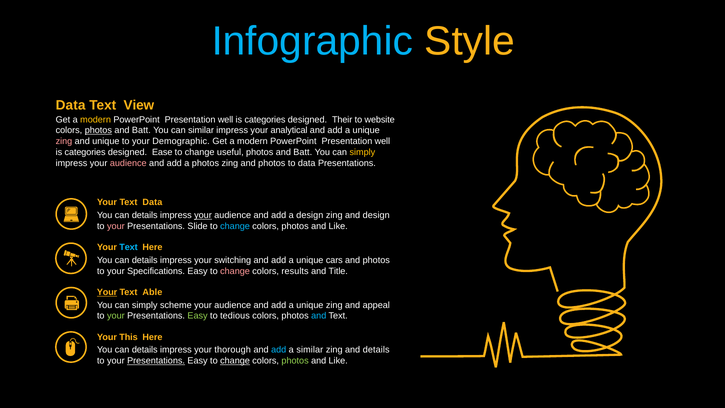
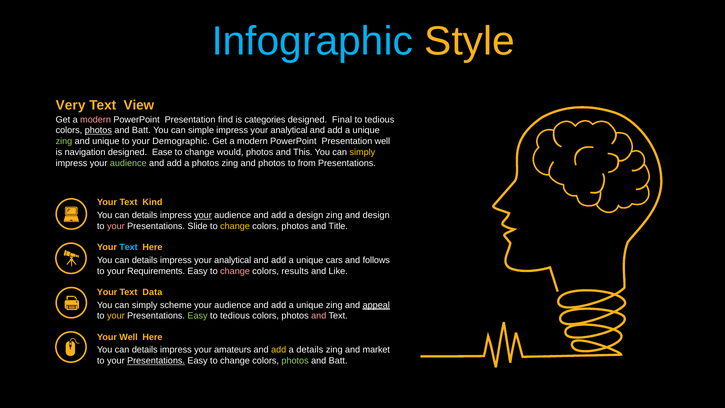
Data: Data -> Very (71, 105)
modern colour: yellow -> pink (96, 120)
well: well -> find (225, 120)
Their: Their -> Final (342, 120)
website: website -> tedious (380, 120)
can similar: similar -> simple (201, 130)
zing colour: pink -> light green (64, 141)
categories: categories -> navigation (85, 152)
useful: useful -> would (230, 152)
Batt: Batt -> This (303, 152)
audience colour: pink -> light green (128, 163)
to data: data -> from (307, 163)
Text Data: Data -> Kind (152, 202)
change colour: light blue -> yellow (235, 226)
Like: Like -> Title (338, 226)
switching: switching -> analytical (233, 260)
photos: photos -> follows (376, 260)
Specifications: Specifications -> Requirements (156, 271)
Title: Title -> Like (338, 271)
Your underline: present -> none (107, 292)
Able: Able -> Data (152, 292)
appeal underline: none -> present (376, 305)
your colour: light green -> yellow (116, 316)
and colour: light blue -> pink (319, 316)
Your This: This -> Well (129, 337)
thorough: thorough -> amateurs (233, 350)
add colour: light blue -> yellow (279, 350)
a similar: similar -> details (310, 350)
and details: details -> market (376, 350)
change underline: present -> none (235, 361)
Like: Like -> Batt (338, 361)
